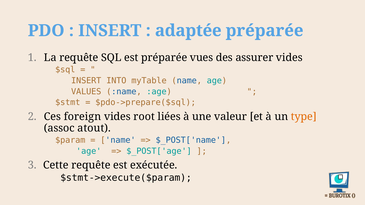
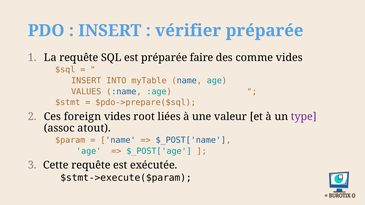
adaptée: adaptée -> vérifier (188, 31)
vues: vues -> faire (202, 58)
assurer: assurer -> comme (254, 58)
type colour: orange -> purple (304, 117)
